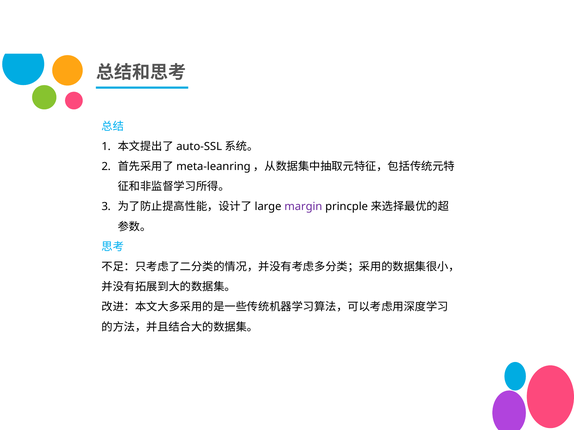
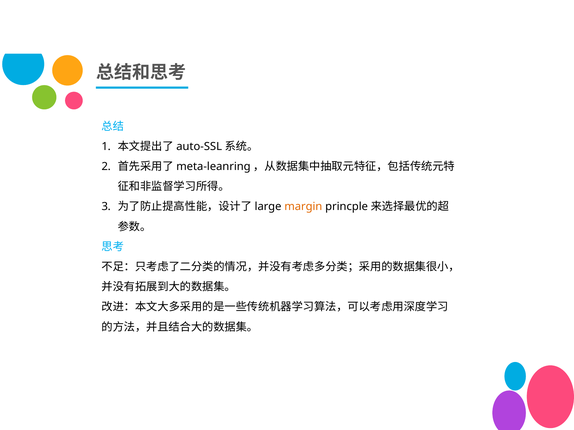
margin colour: purple -> orange (303, 207)
